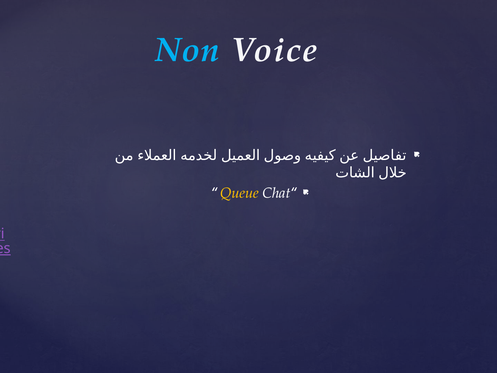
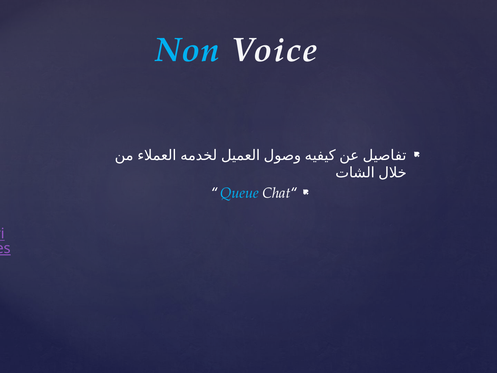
Queue colour: yellow -> light blue (239, 193)
